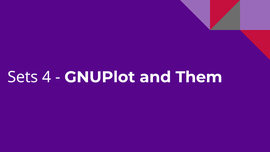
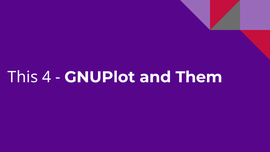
Sets: Sets -> This (23, 77)
